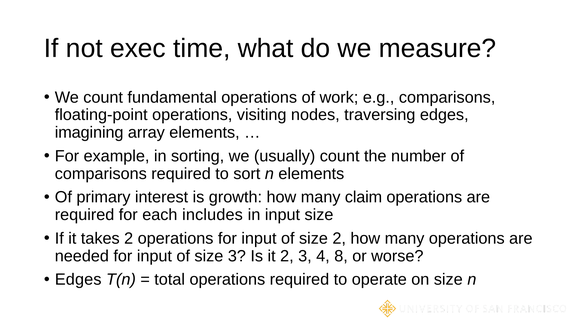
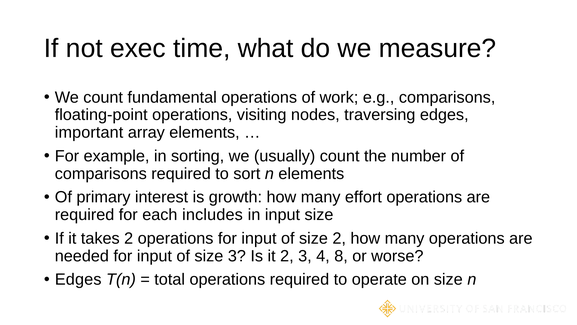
imagining: imagining -> important (89, 132)
claim: claim -> effort (363, 197)
